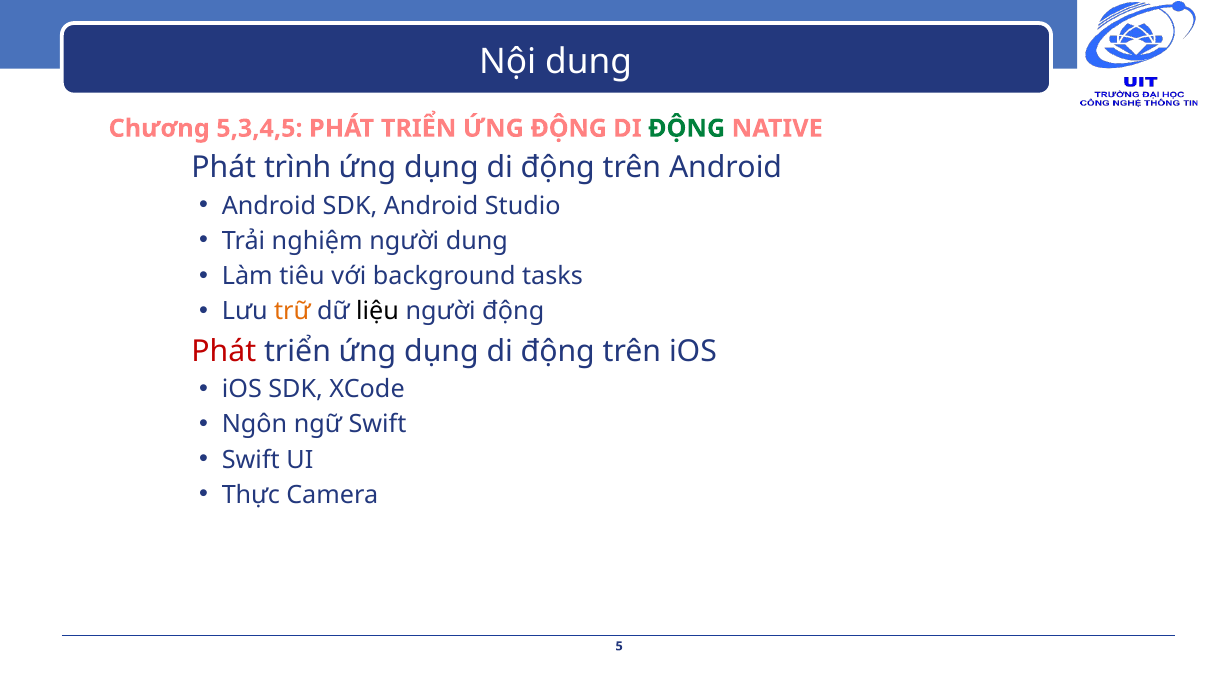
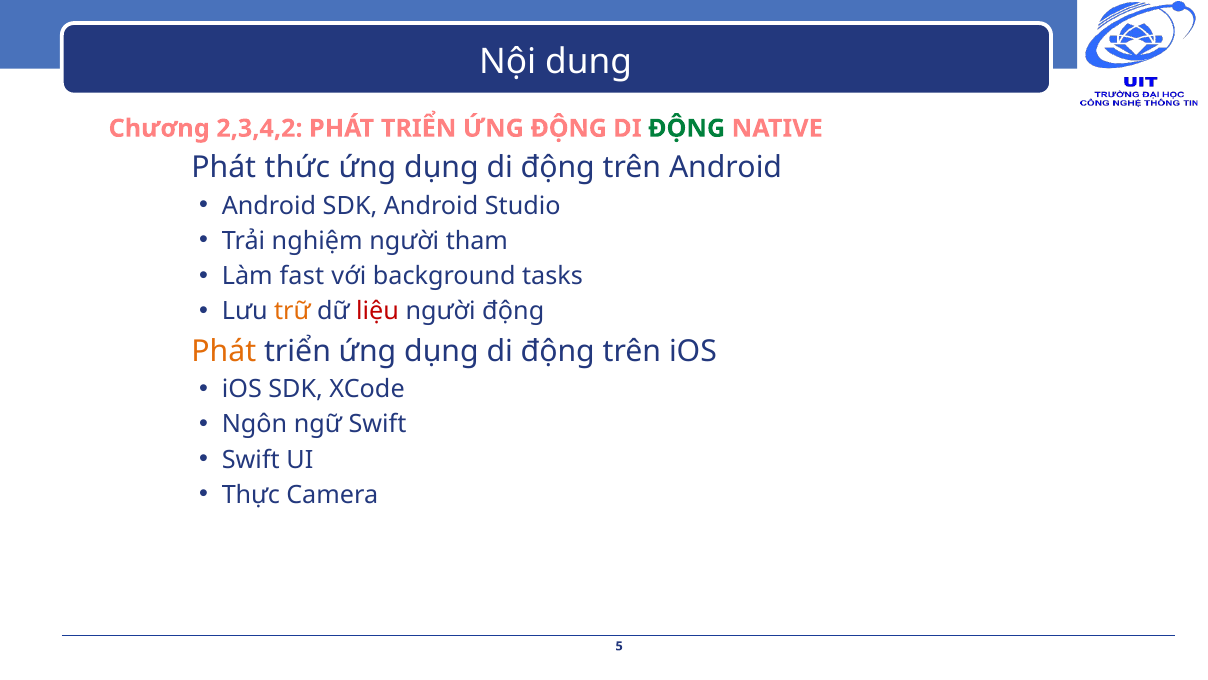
5,3,4,5: 5,3,4,5 -> 2,3,4,2 (259, 128)
trình: trình -> thức (297, 168)
người dung: dung -> tham (477, 241)
tiêu: tiêu -> fast (302, 276)
liệu colour: black -> red (378, 311)
Phát colour: red -> orange (224, 351)
